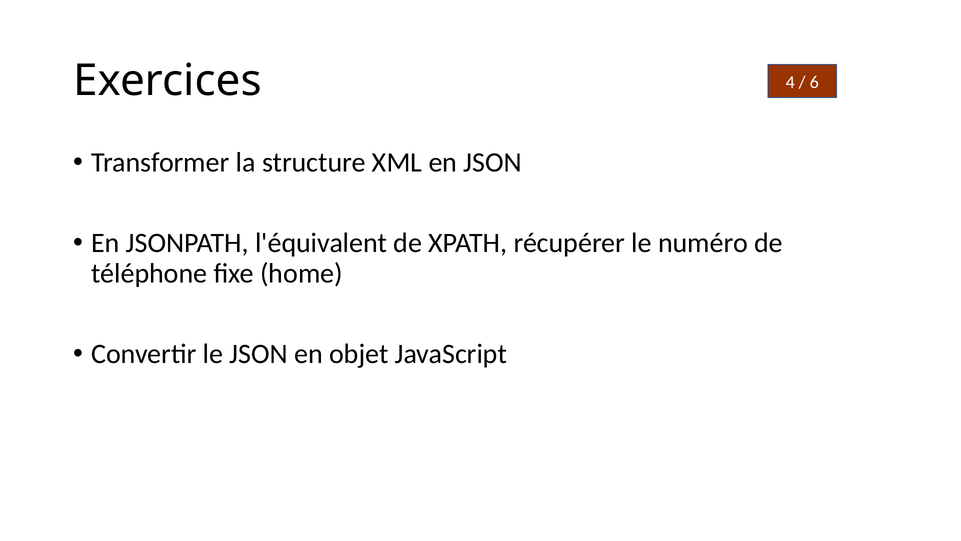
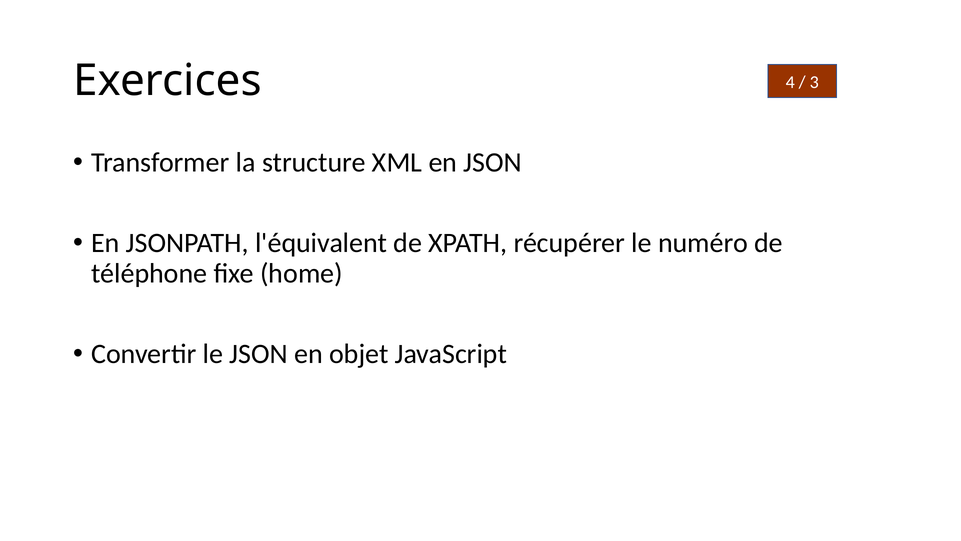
6: 6 -> 3 (814, 82)
